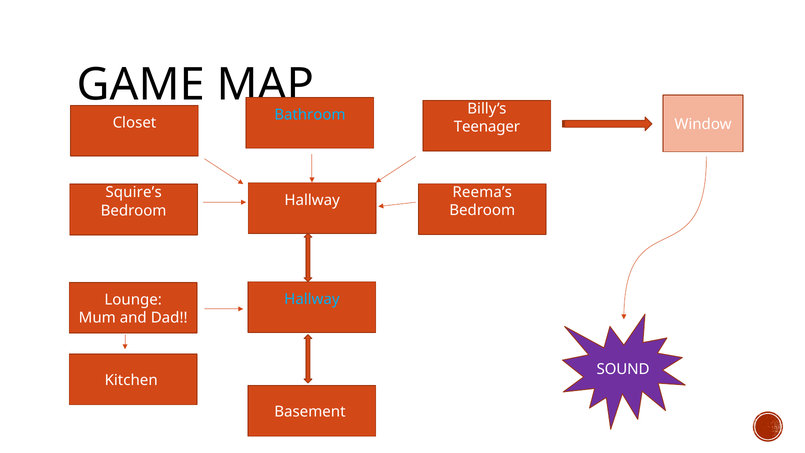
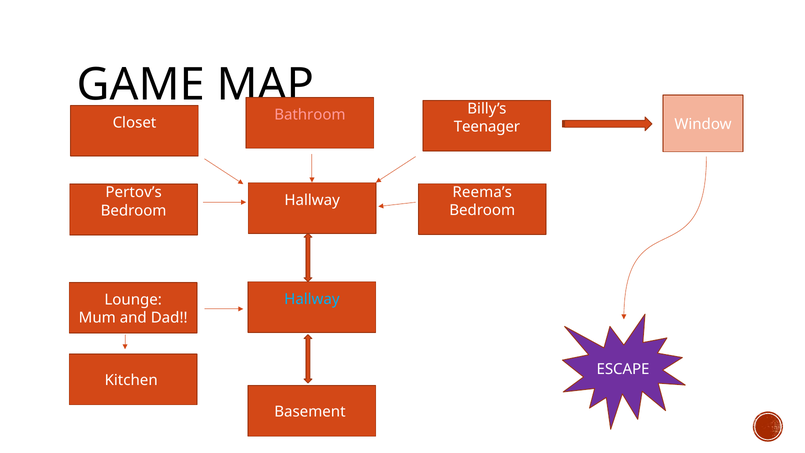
Bathroom colour: light blue -> pink (310, 115)
Squire’s: Squire’s -> Pertov’s (134, 192)
SOUND: SOUND -> ESCAPE (623, 369)
